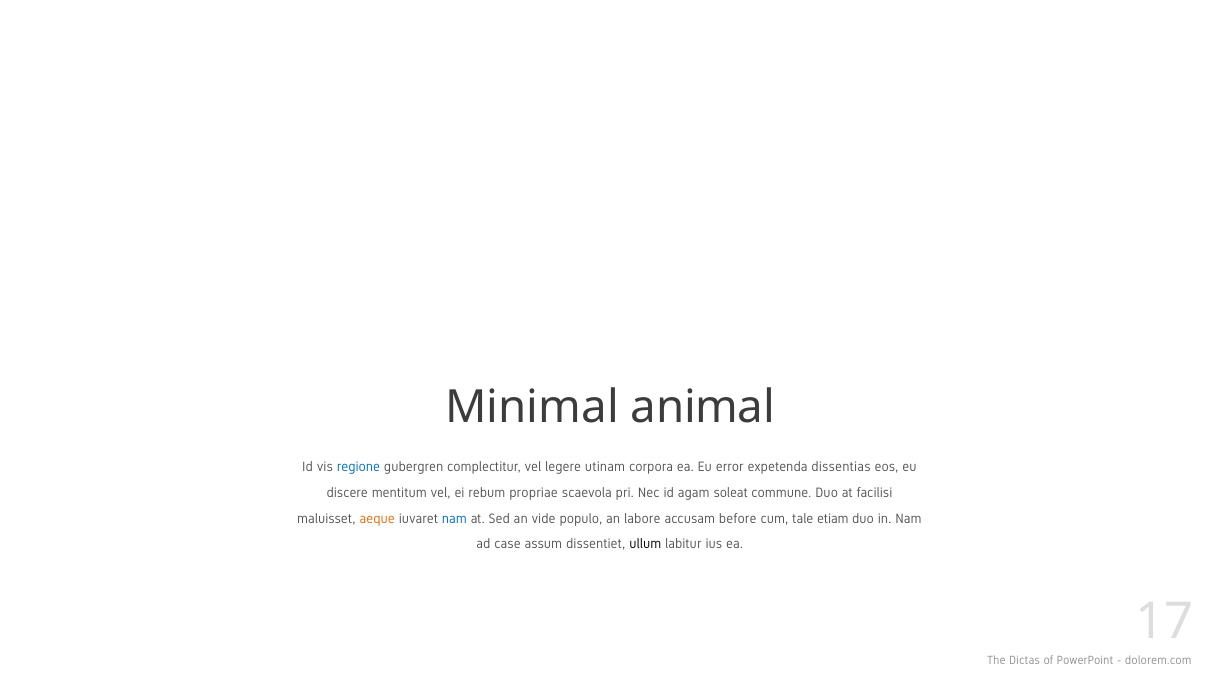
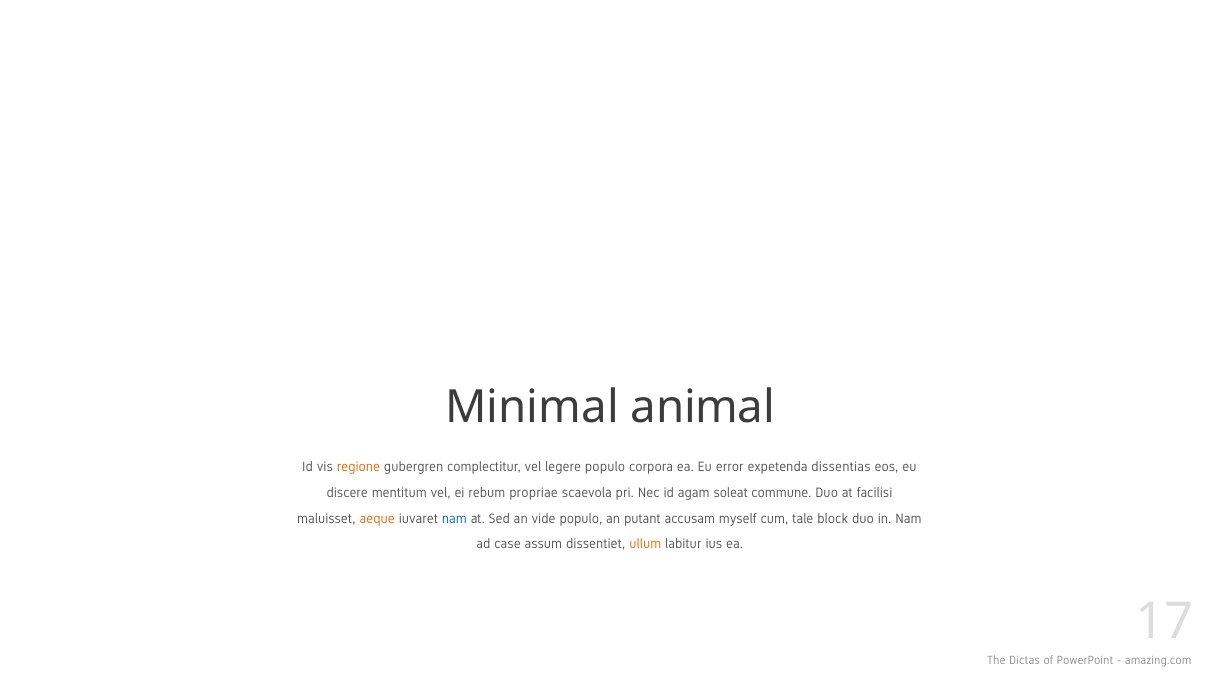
regione colour: blue -> orange (358, 467)
legere utinam: utinam -> populo (605, 467)
labore: labore -> putant (642, 519)
before: before -> myself (738, 519)
etiam: etiam -> block (833, 519)
ullum colour: black -> orange (645, 545)
dolorem.com: dolorem.com -> amazing.com (1158, 661)
